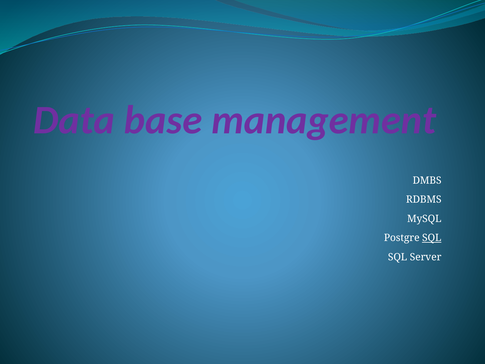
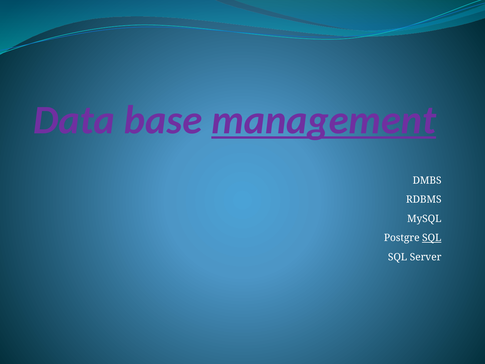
management underline: none -> present (324, 120)
